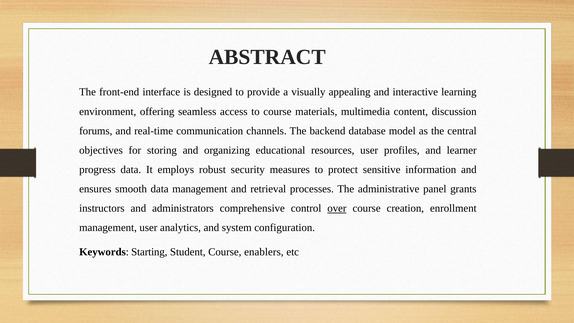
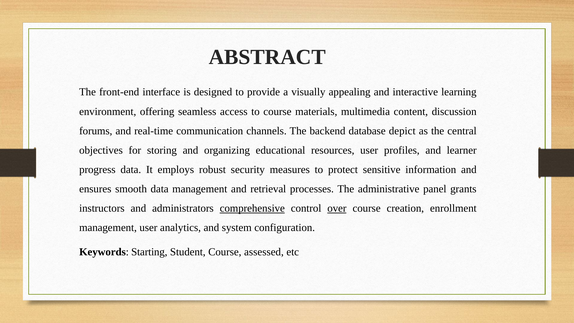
model: model -> depict (402, 131)
comprehensive underline: none -> present (252, 208)
enablers: enablers -> assessed (264, 252)
